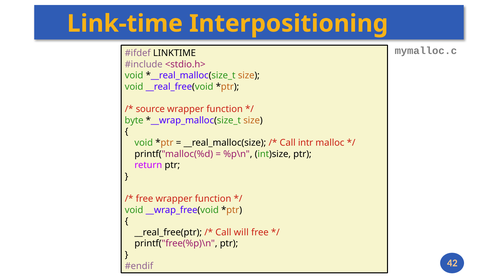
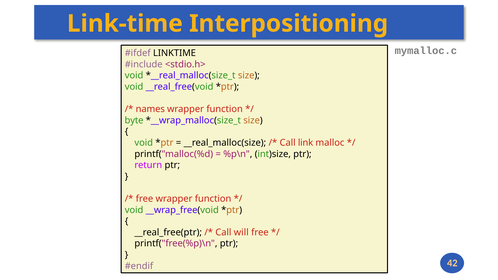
source: source -> names (150, 109)
intr: intr -> link (306, 143)
